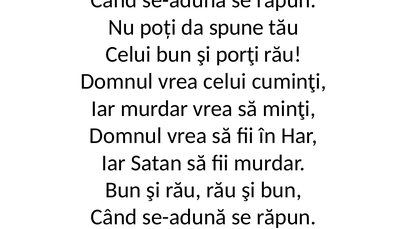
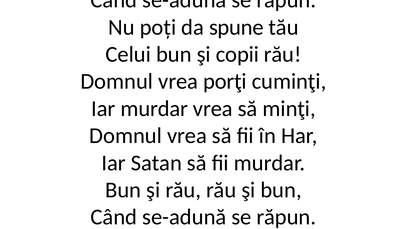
porţi: porţi -> copii (237, 54)
vrea celui: celui -> porţi (225, 81)
